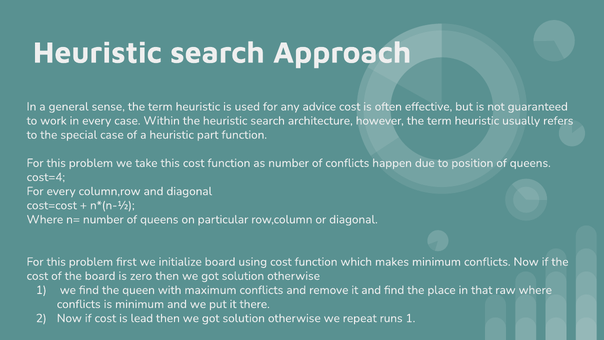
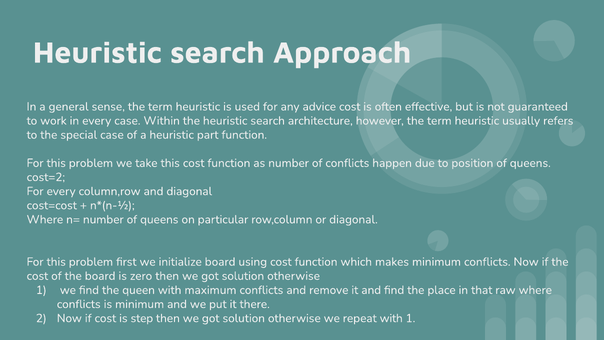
cost=4: cost=4 -> cost=2 (46, 177)
lead: lead -> step (142, 318)
repeat runs: runs -> with (391, 318)
